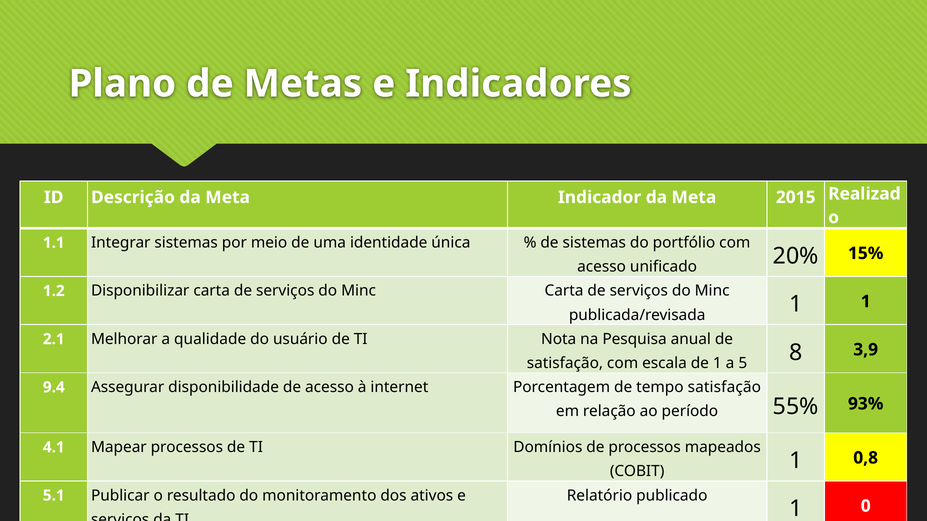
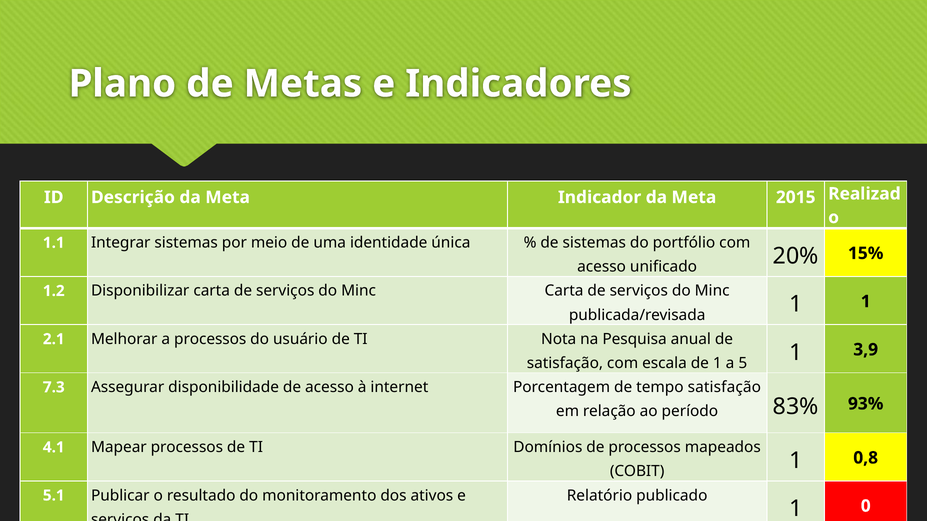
a qualidade: qualidade -> processos (210, 339)
8: 8 -> 1 (796, 353)
9.4: 9.4 -> 7.3 (54, 388)
55%: 55% -> 83% (796, 407)
